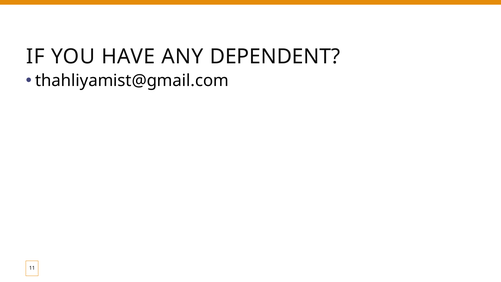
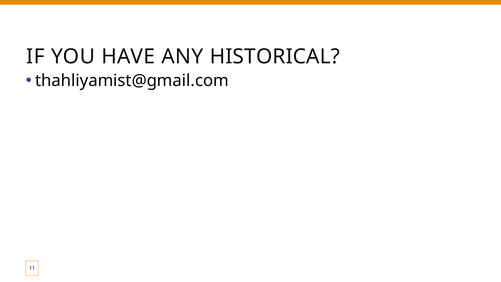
DEPENDENT: DEPENDENT -> HISTORICAL (275, 57)
